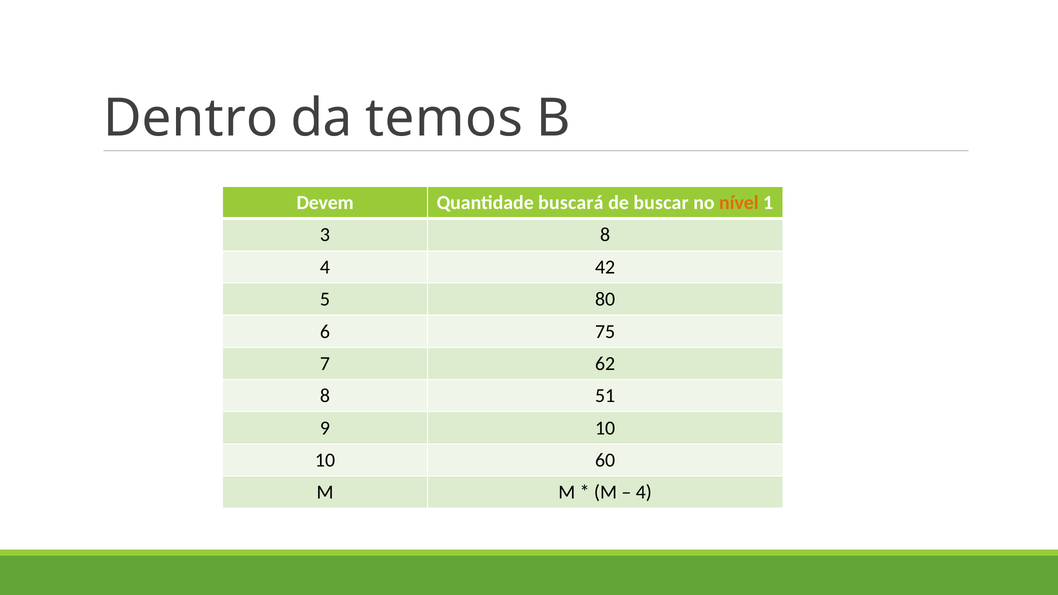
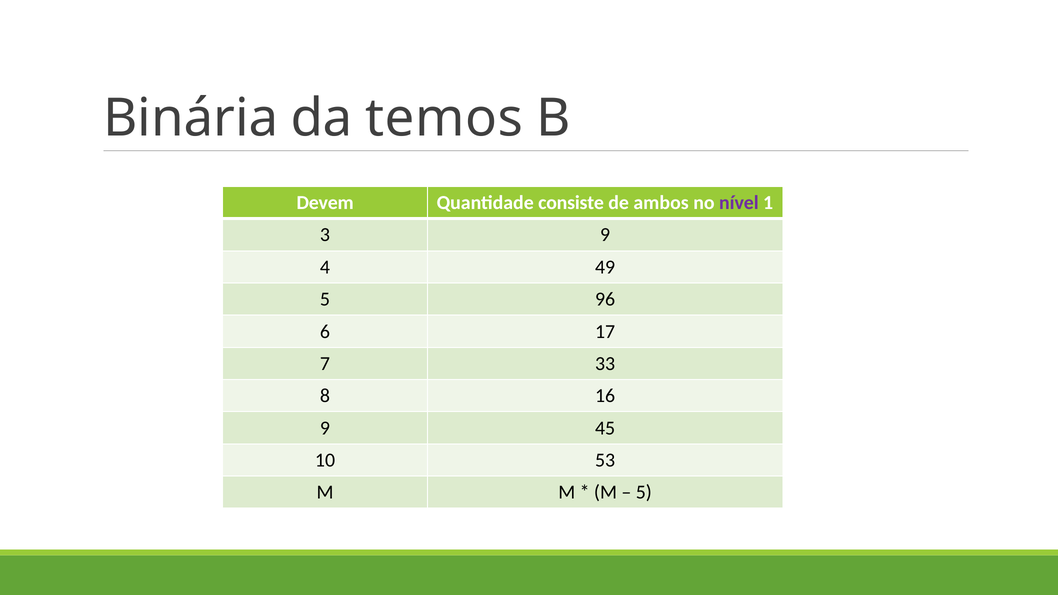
Dentro: Dentro -> Binária (191, 119)
buscará: buscará -> consiste (571, 203)
buscar: buscar -> ambos (661, 203)
nível colour: orange -> purple (739, 203)
3 8: 8 -> 9 (605, 235)
42: 42 -> 49 (605, 267)
80: 80 -> 96 (605, 299)
75: 75 -> 17 (605, 332)
62: 62 -> 33 (605, 364)
51: 51 -> 16 (605, 396)
9 10: 10 -> 45 (605, 428)
60: 60 -> 53 (605, 460)
4: 4 -> 5 (644, 492)
